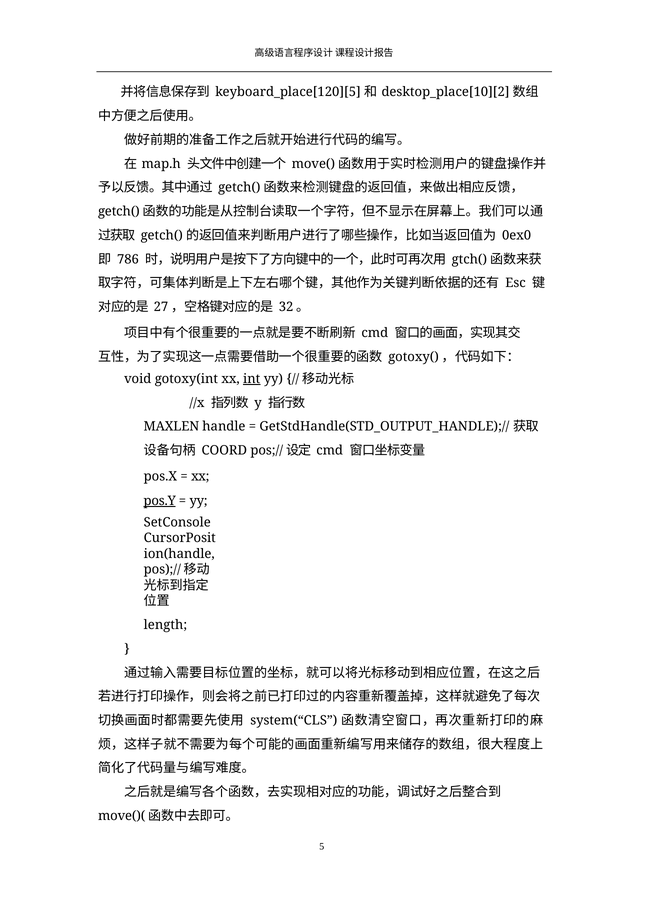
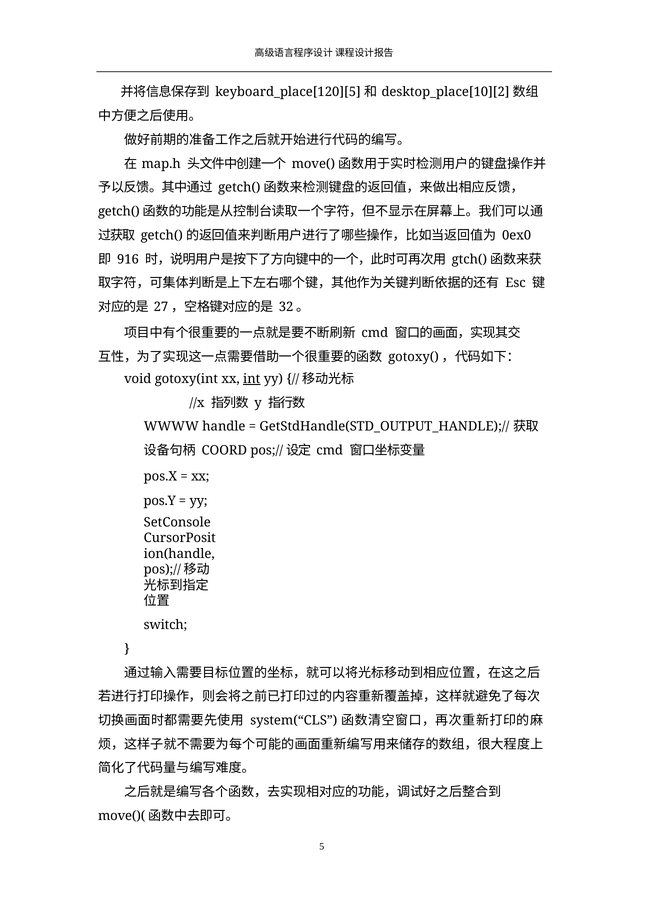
786: 786 -> 916 (128, 259)
MAXLEN: MAXLEN -> WWWW (171, 427)
pos.Y underline: present -> none (160, 501)
length: length -> switch (166, 625)
